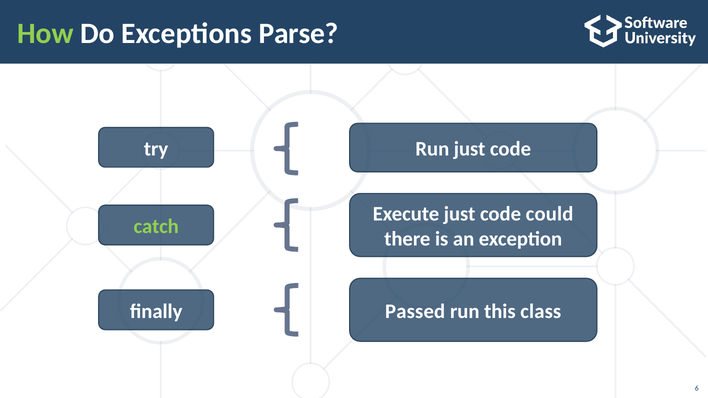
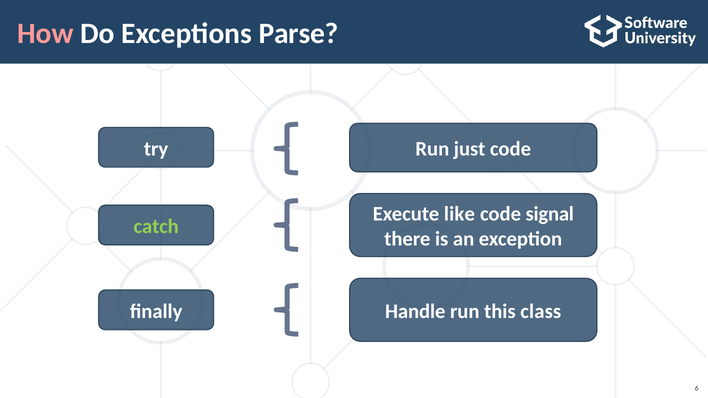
How colour: light green -> pink (46, 34)
Execute just: just -> like (459, 214)
could: could -> signal (550, 214)
Passed: Passed -> Handle (415, 311)
